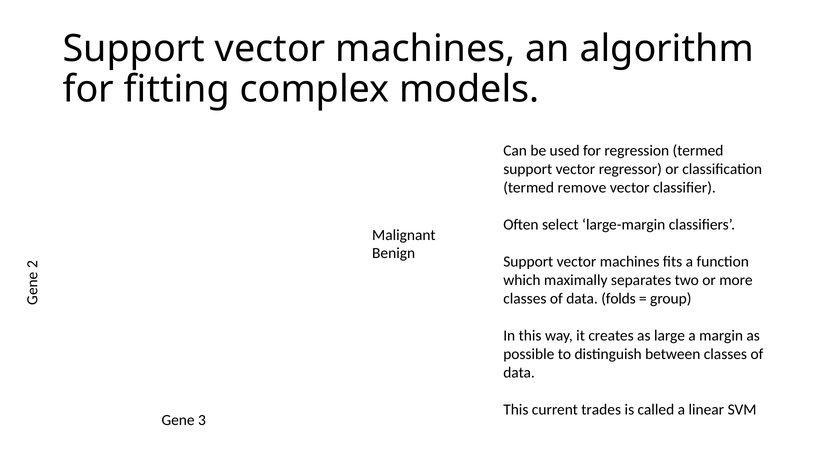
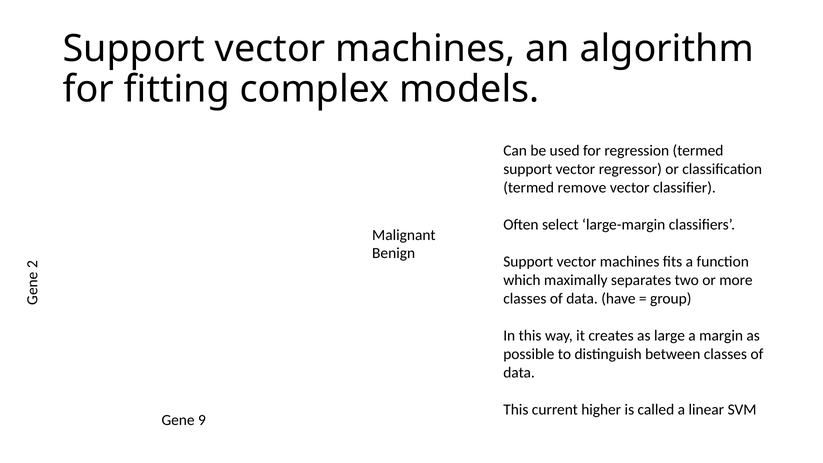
folds: folds -> have (618, 299)
trades: trades -> higher (601, 410)
3: 3 -> 9 (202, 420)
